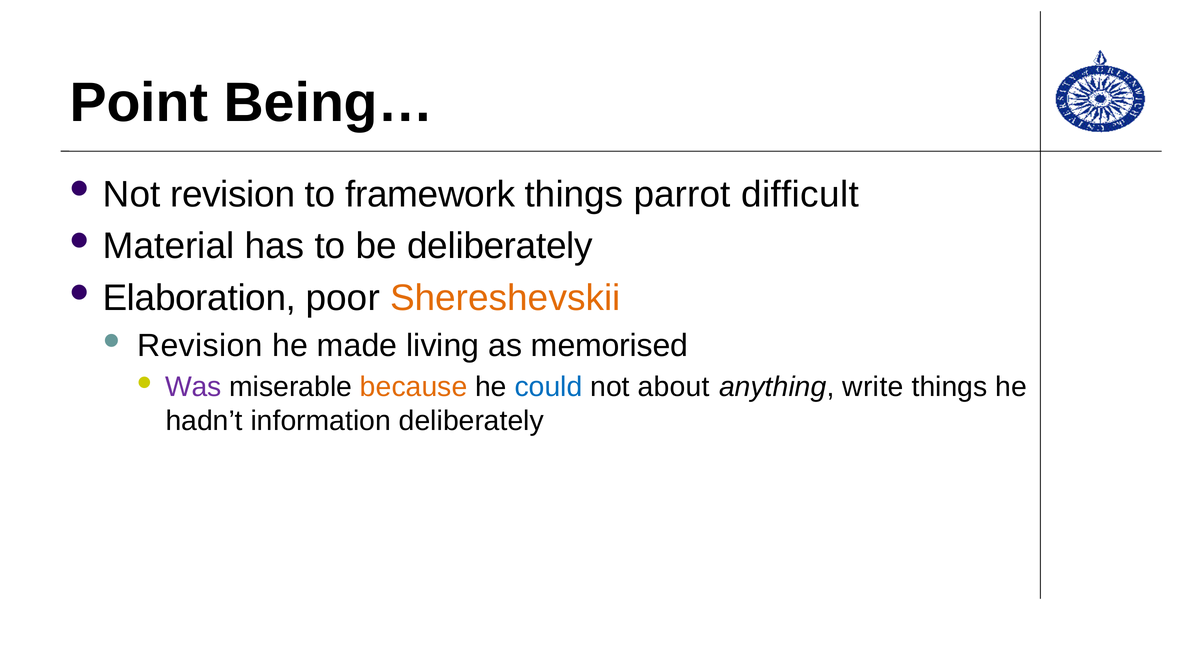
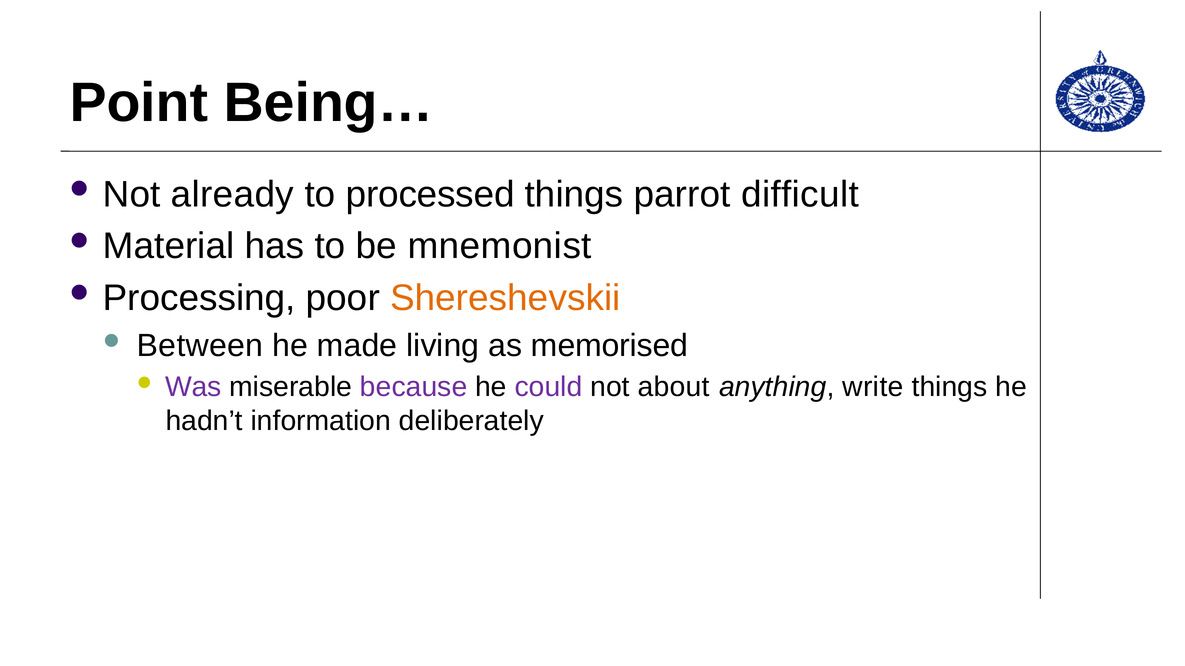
Not revision: revision -> already (232, 195)
framework: framework -> processed (430, 195)
be deliberately: deliberately -> mnemonist (500, 246)
Elaboration: Elaboration -> Processing (199, 298)
Revision: Revision -> Between (200, 346)
because colour: orange -> purple (414, 387)
could colour: blue -> purple (549, 387)
